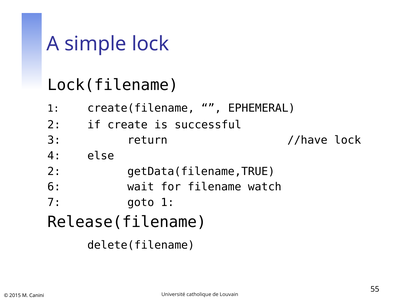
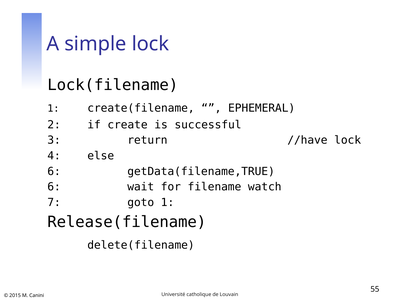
2: 2 -> 6 (54, 171)
